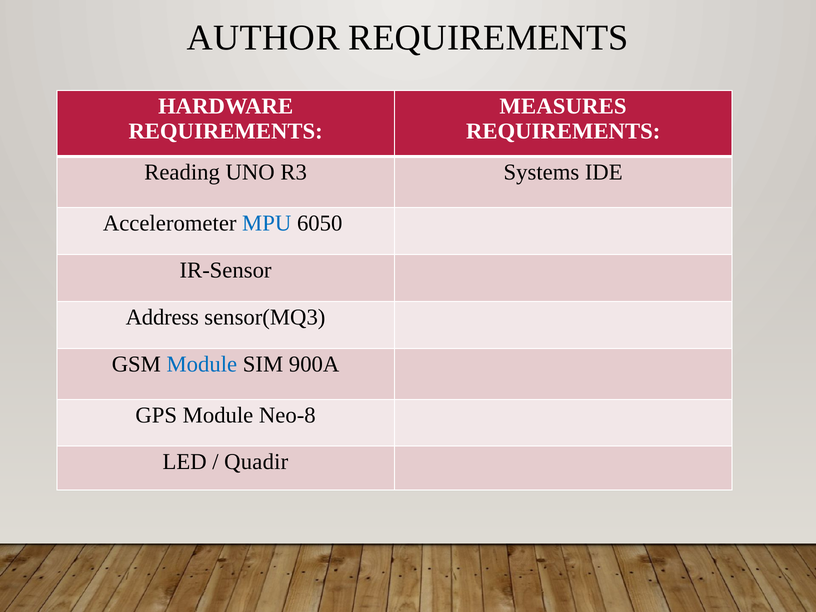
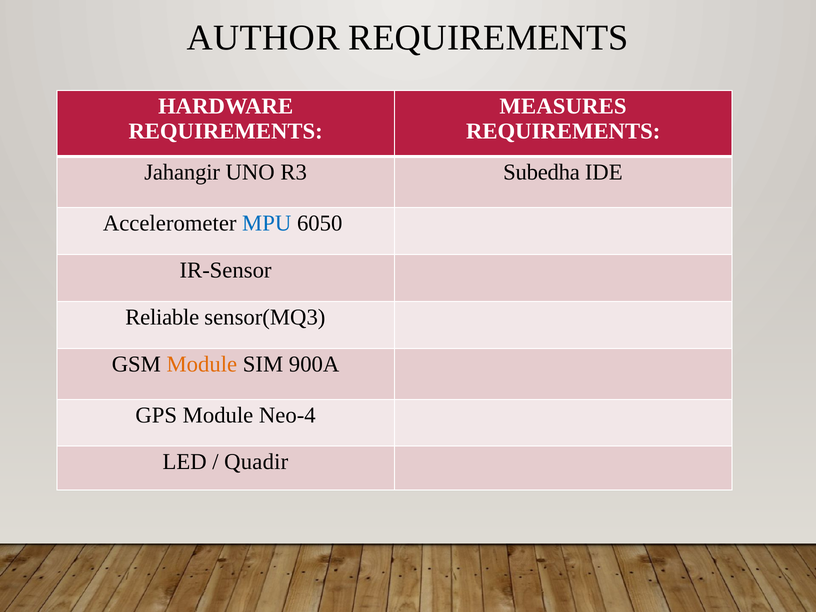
Reading: Reading -> Jahangir (182, 172)
Systems: Systems -> Subedha (542, 172)
Address: Address -> Reliable (162, 317)
Module colour: blue -> orange (202, 364)
Neo-8: Neo-8 -> Neo-4 (287, 415)
